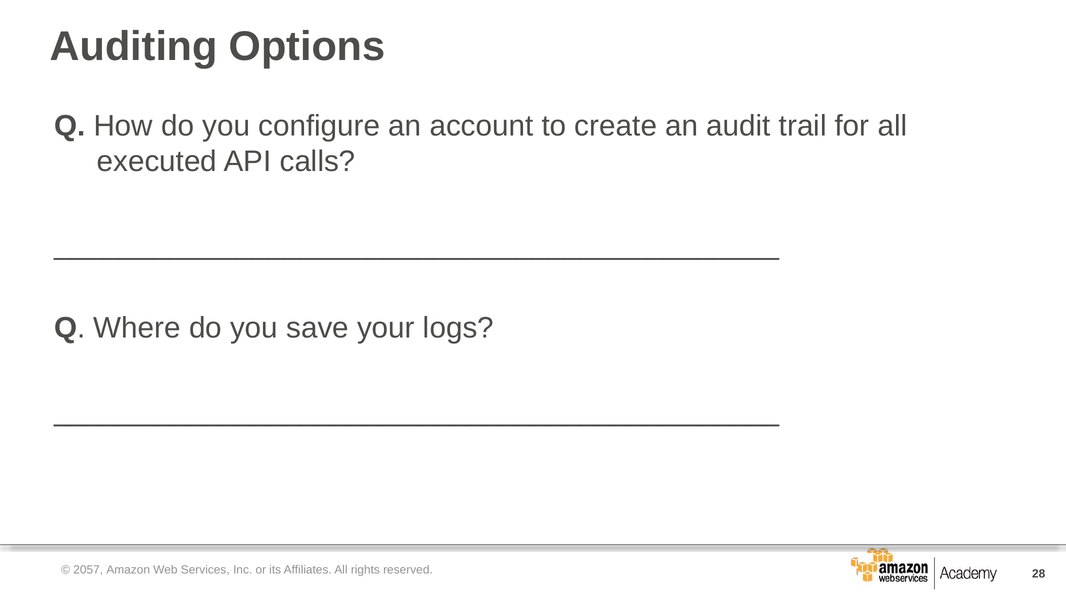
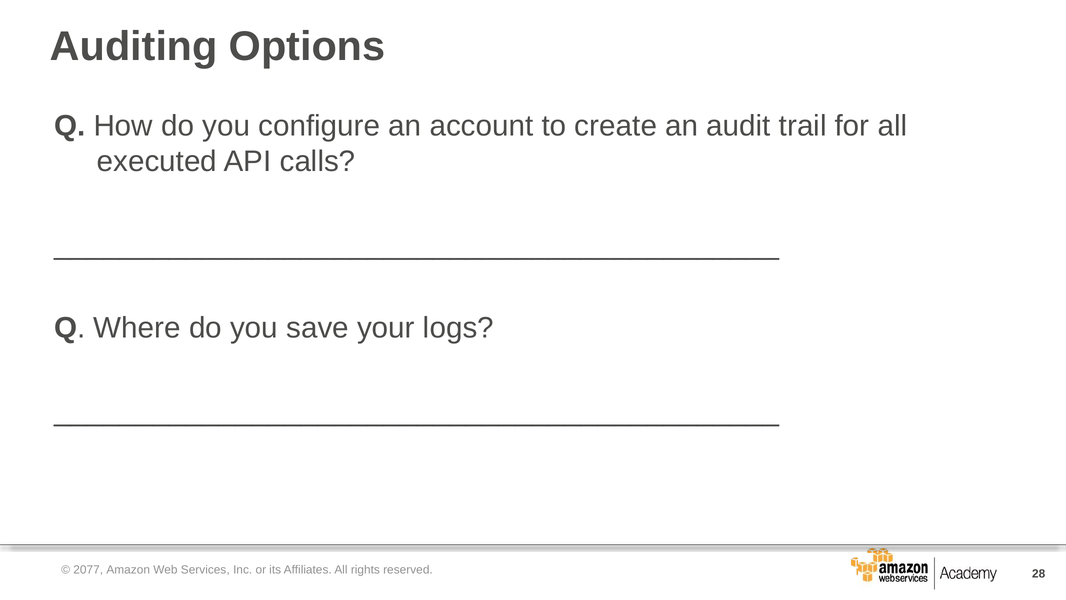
2057: 2057 -> 2077 (88, 570)
